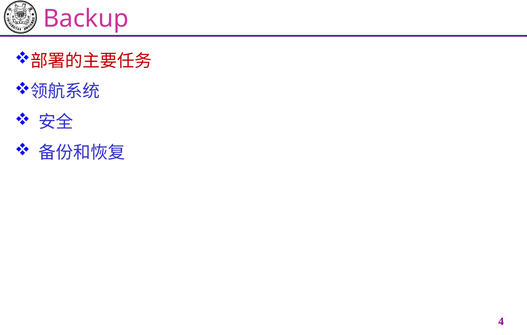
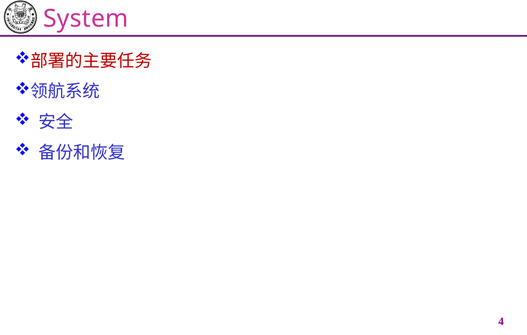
Backup: Backup -> System (86, 19)
